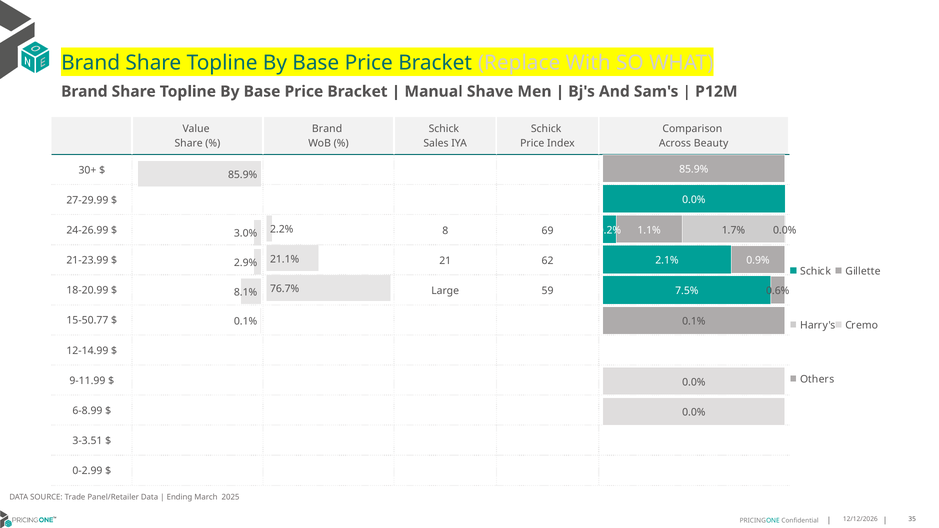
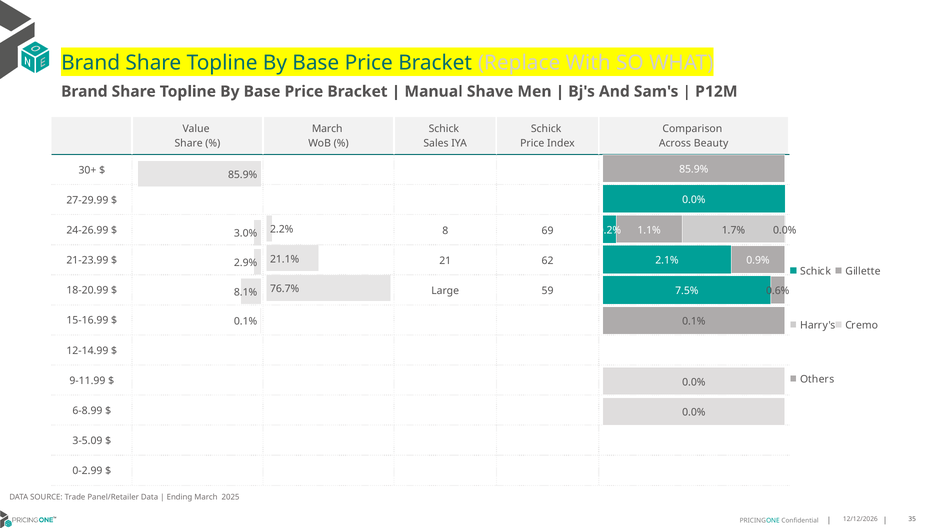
Brand: Brand -> March (327, 129)
15-50.77: 15-50.77 -> 15-16.99 (87, 321)
3-3.51: 3-3.51 -> 3-5.09 (87, 441)
